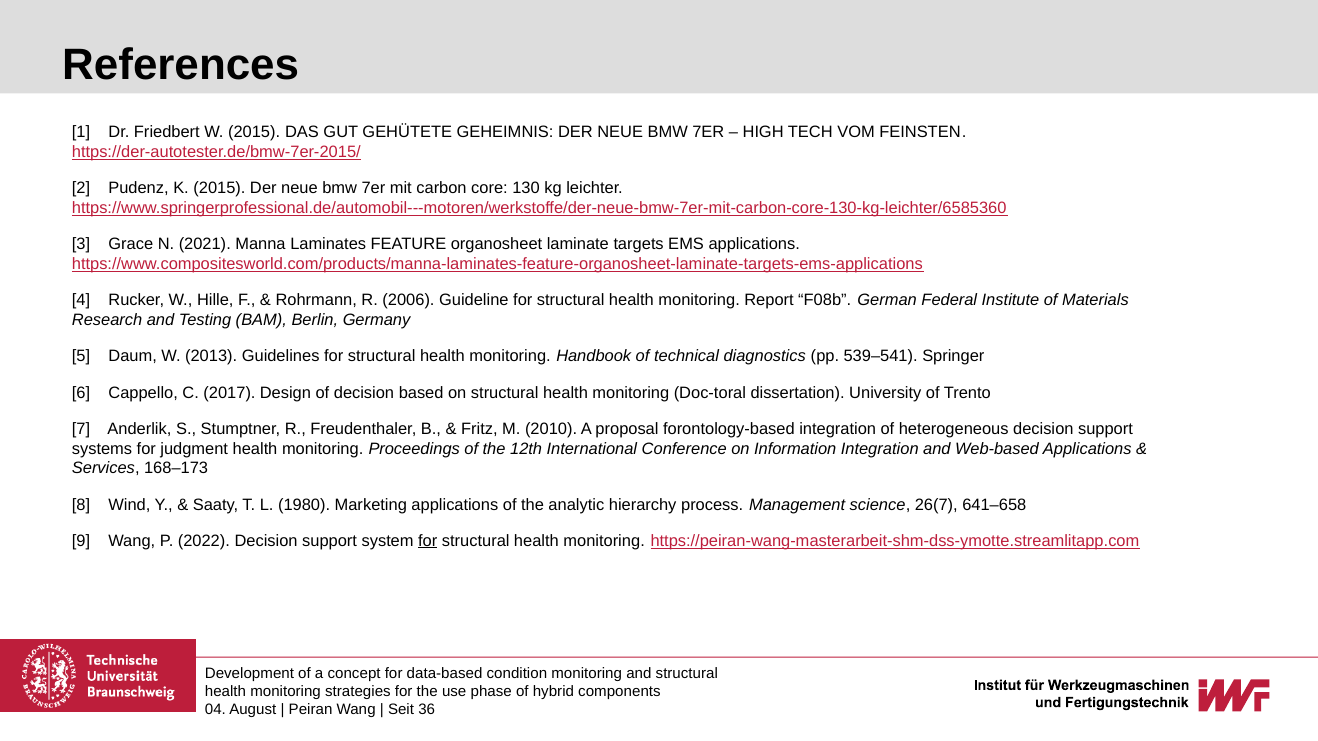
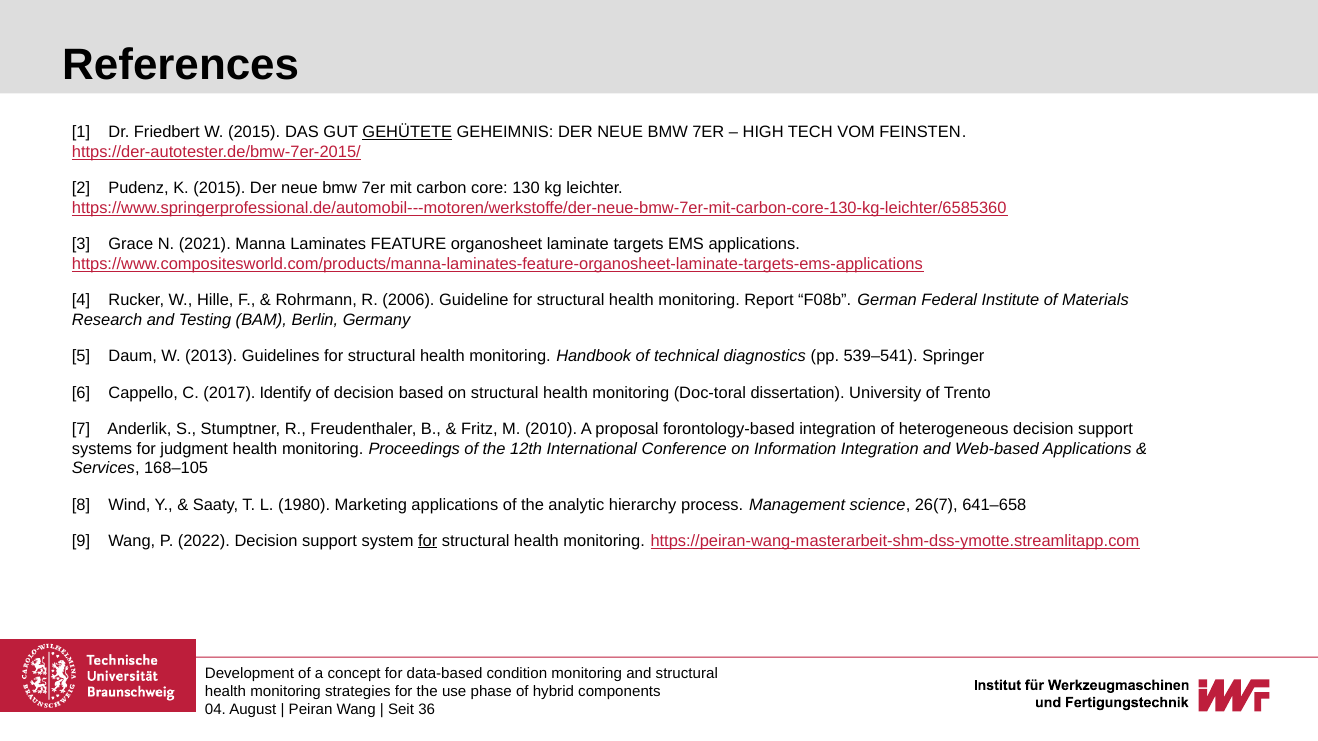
GEHÜTETE underline: none -> present (407, 132)
Design: Design -> Identify (286, 393)
168–173: 168–173 -> 168–105 (176, 469)
